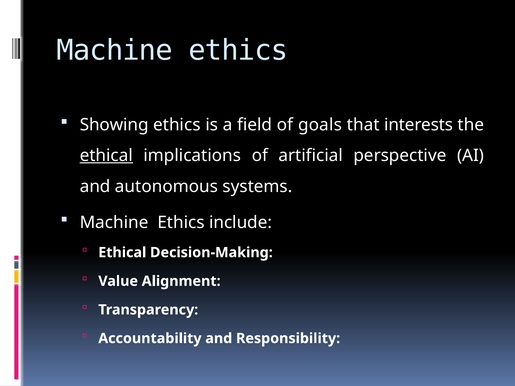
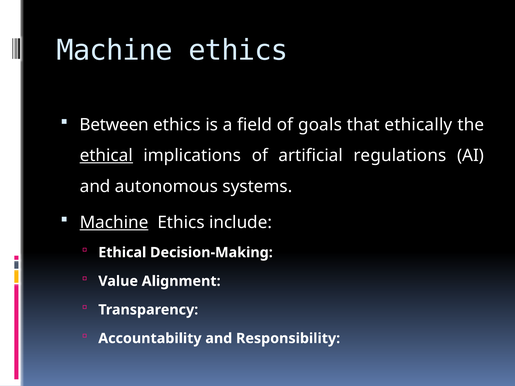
Showing: Showing -> Between (114, 125)
interests: interests -> ethically (418, 125)
perspective: perspective -> regulations (400, 156)
Machine underline: none -> present (114, 222)
